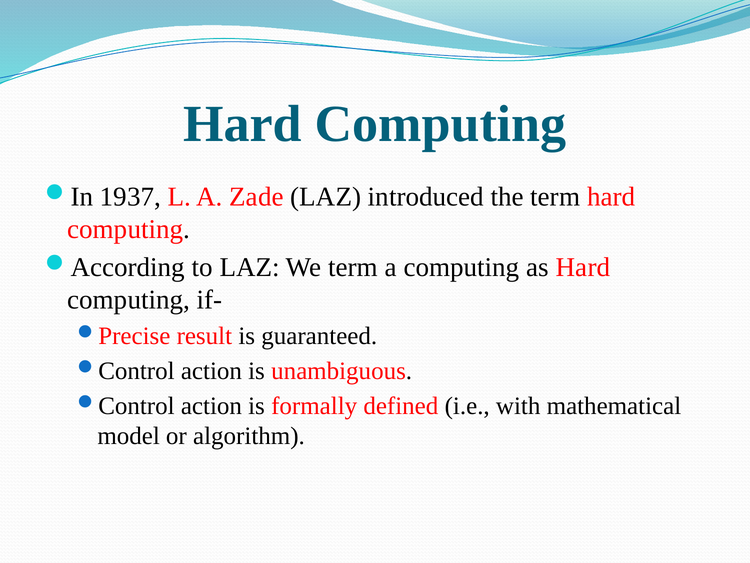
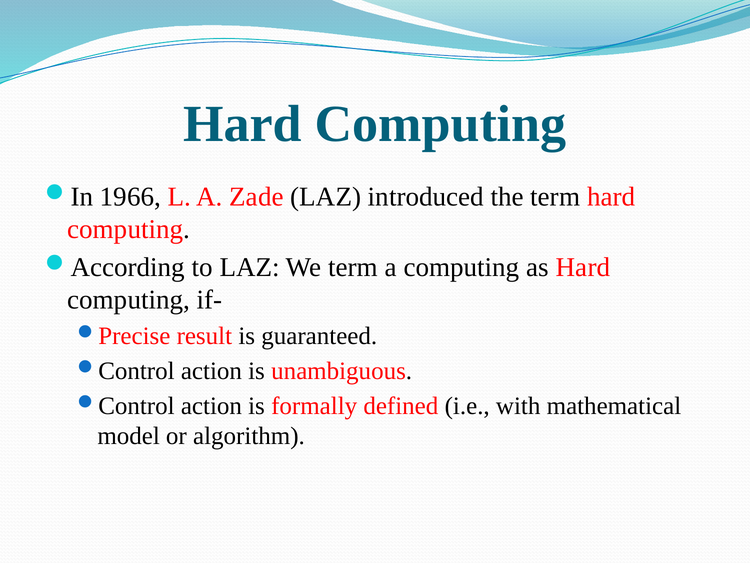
1937: 1937 -> 1966 (130, 197)
